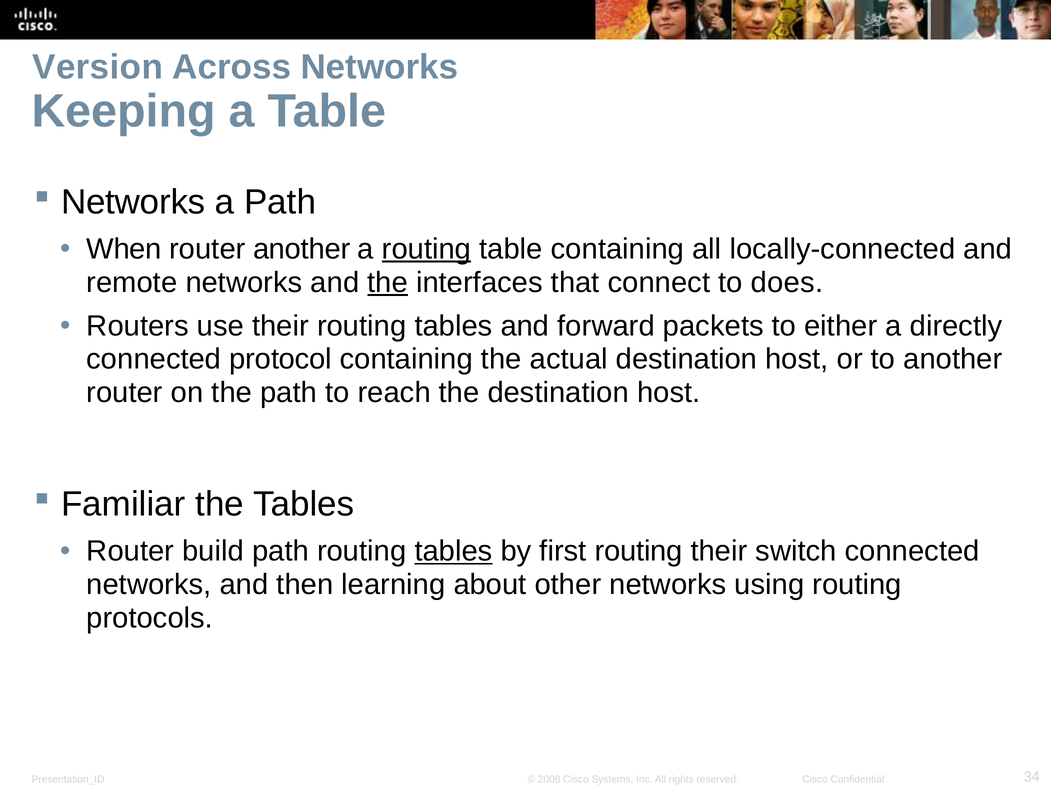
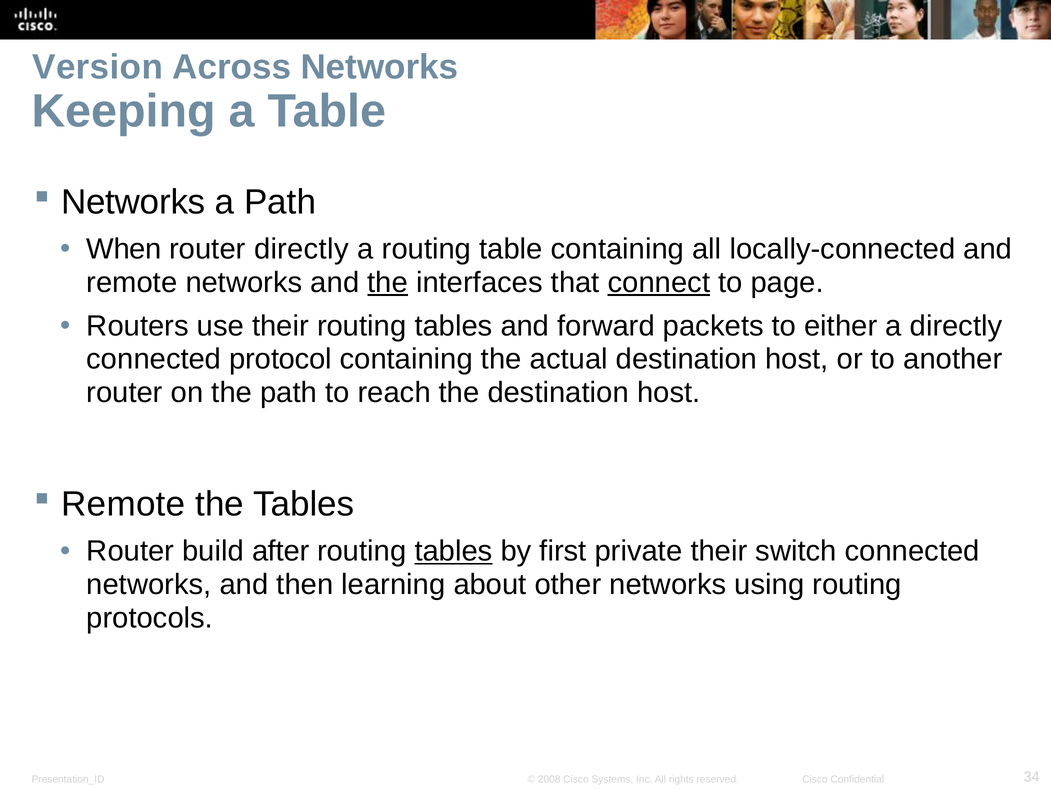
router another: another -> directly (301, 249)
routing underline: present -> none (427, 249)
connect underline: none -> present (659, 282)
does: does -> page (787, 282)
Familiar: Familiar -> Remote (123, 504)
build path: path -> after (281, 551)
first routing: routing -> private (638, 551)
